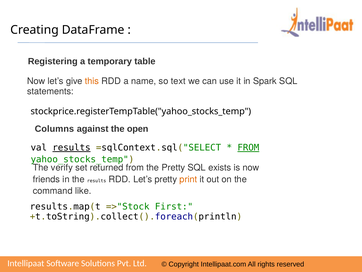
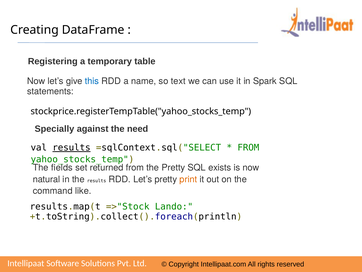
this colour: orange -> blue (92, 81)
Columns: Columns -> Specially (54, 129)
open: open -> need (138, 129)
FROM underline: present -> none (248, 147)
verify: verify -> fields (62, 167)
friends: friends -> natural (46, 179)
First: First -> Lando (174, 206)
